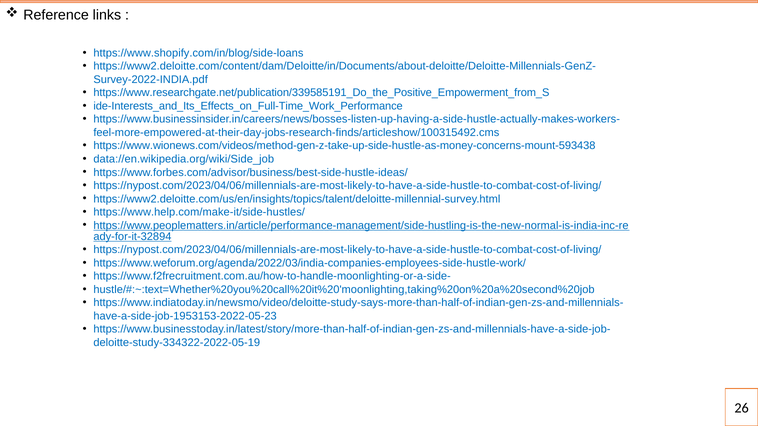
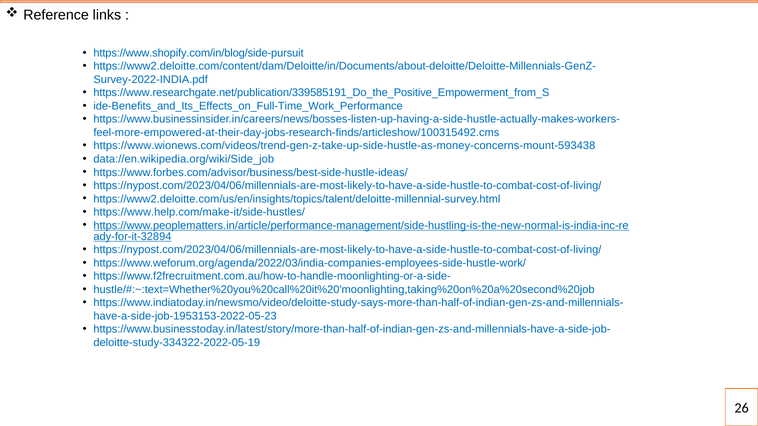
https://www.shopify.com/in/blog/side-loans: https://www.shopify.com/in/blog/side-loans -> https://www.shopify.com/in/blog/side-pursuit (199, 53)
ide-Interests_and_Its_Effects_on_Full-Time_Work_Performance: ide-Interests_and_Its_Effects_on_Full-Time_Work_Performance -> ide-Benefits_and_Its_Effects_on_Full-Time_Work_Performance (248, 106)
https://www.wionews.com/videos/method-gen-z-take-up-side-hustle-as-money-concerns-mount-593438: https://www.wionews.com/videos/method-gen-z-take-up-side-hustle-as-money-concerns-mount-593438 -> https://www.wionews.com/videos/trend-gen-z-take-up-side-hustle-as-money-concerns-mount-593438 (344, 146)
